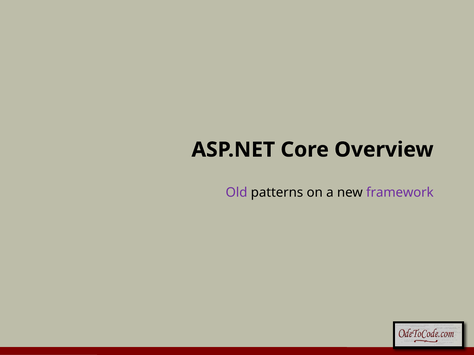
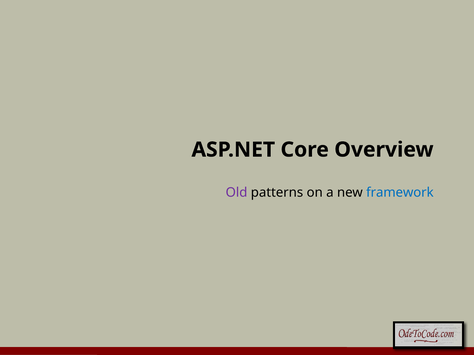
framework colour: purple -> blue (400, 193)
